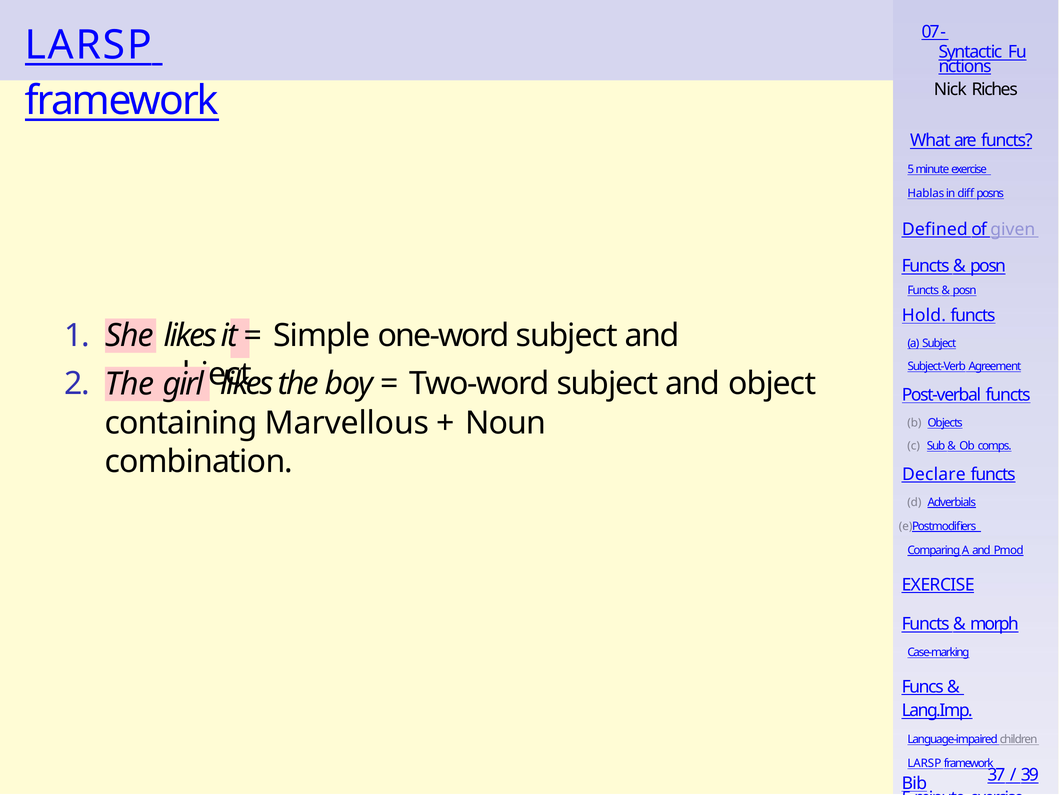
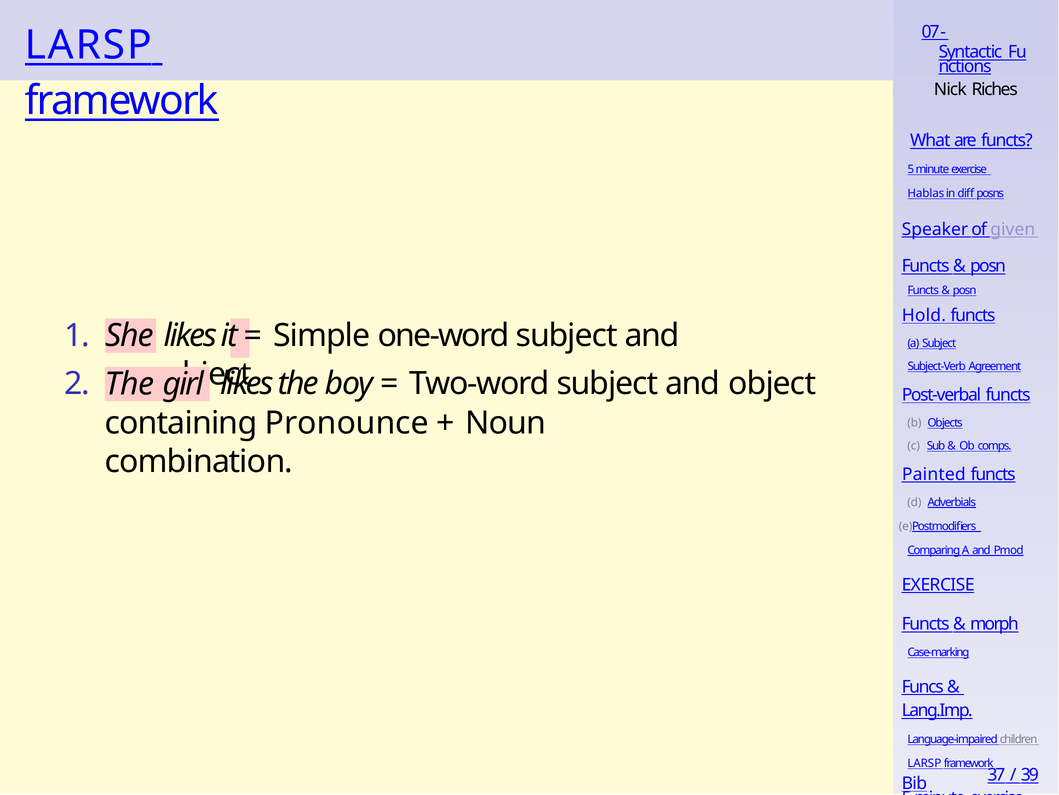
Defined: Defined -> Speaker (935, 229)
Marvellous: Marvellous -> Pronounce (347, 423)
Declare: Declare -> Painted (934, 474)
